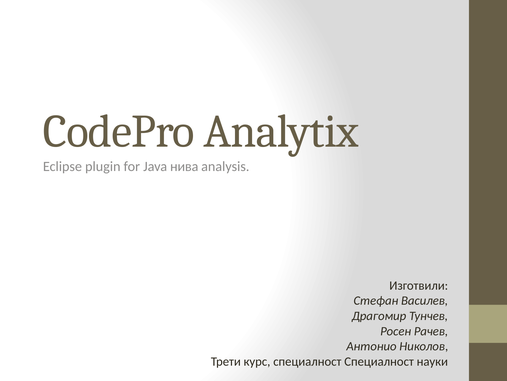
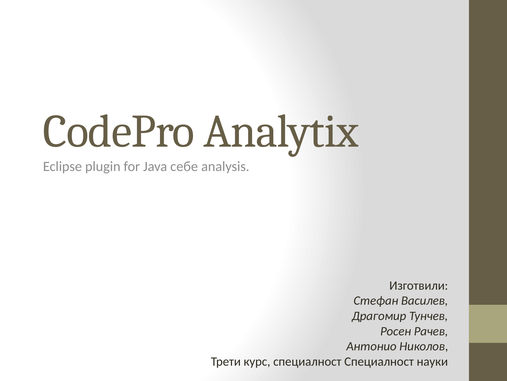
нива: нива -> себе (184, 166)
